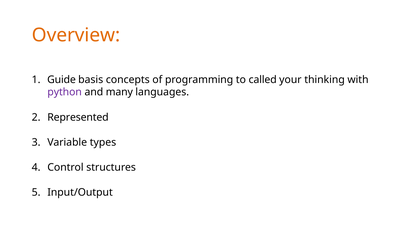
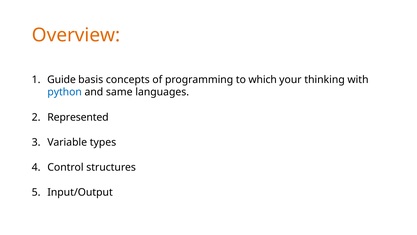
called: called -> which (263, 80)
python colour: purple -> blue (65, 92)
many: many -> same (119, 92)
